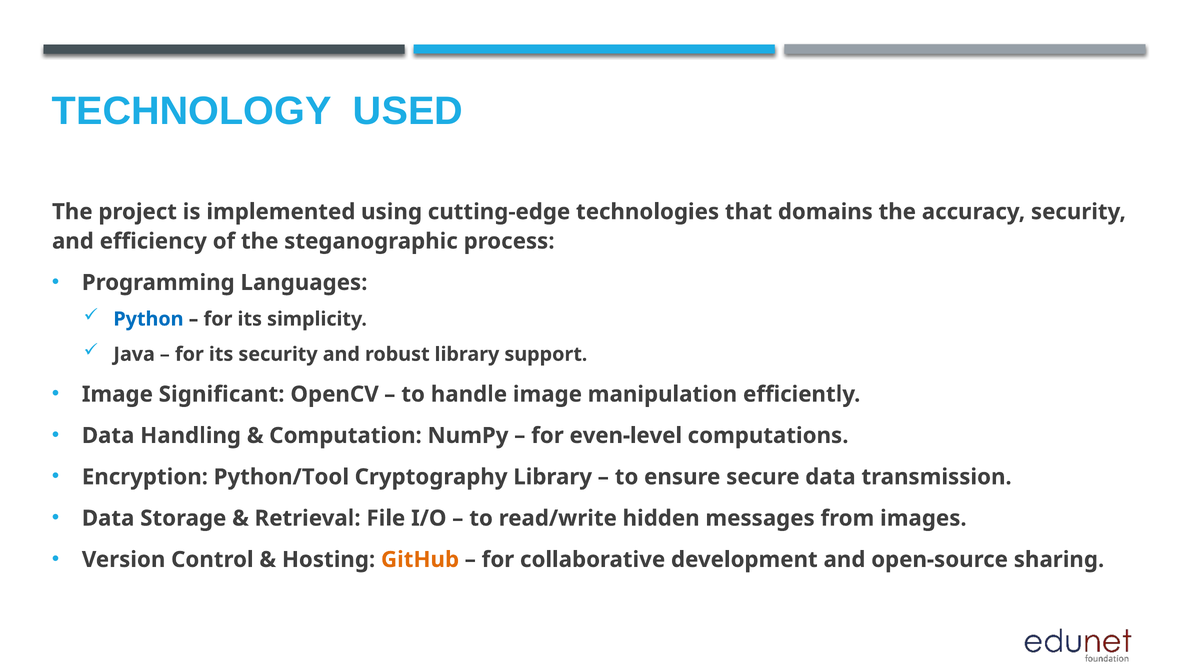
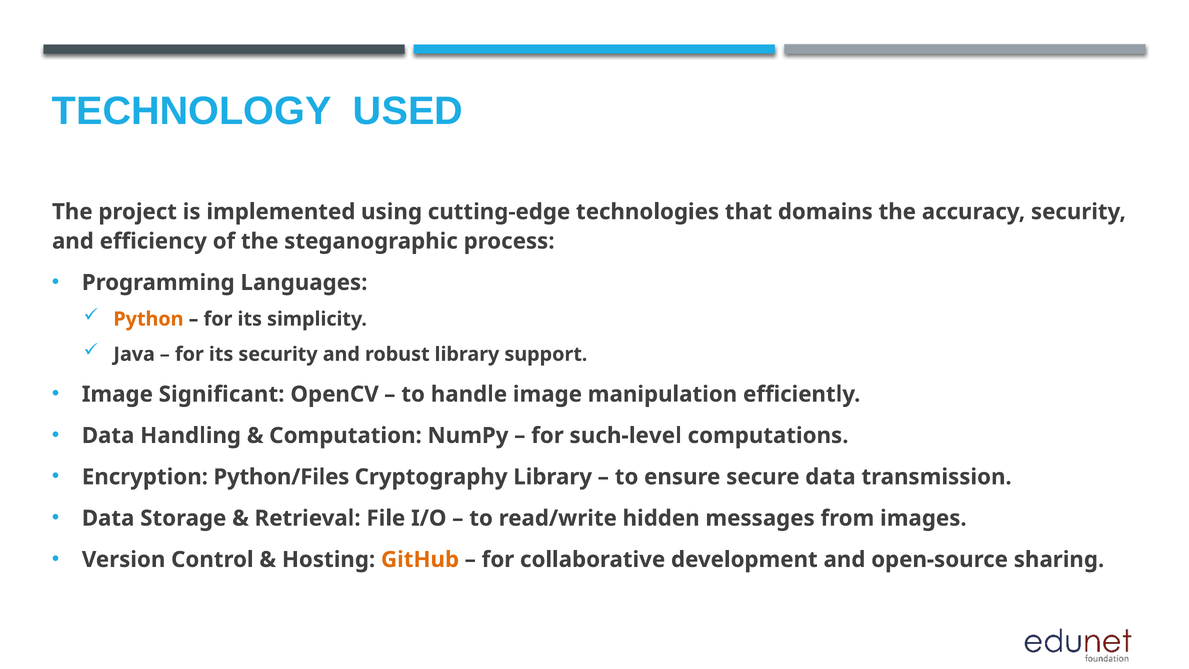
Python colour: blue -> orange (148, 319)
even-level: even-level -> such-level (626, 435)
Python/Tool: Python/Tool -> Python/Files (281, 477)
